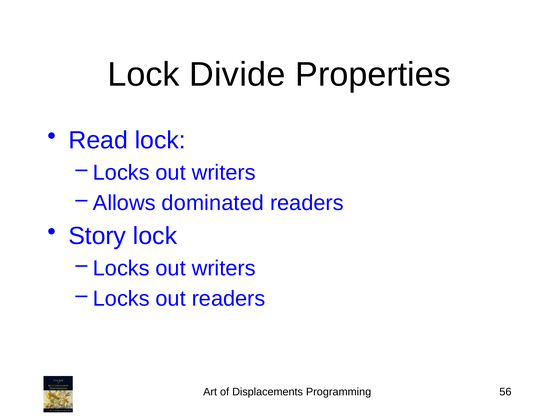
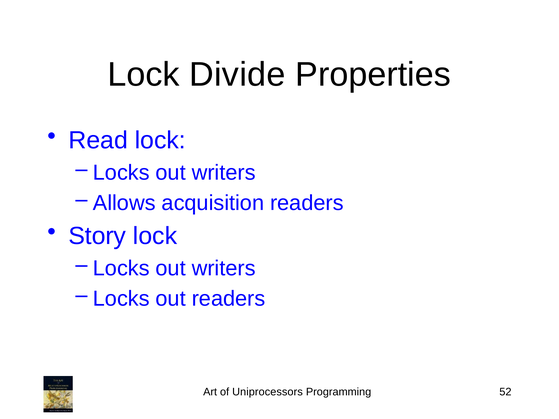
dominated: dominated -> acquisition (213, 203)
Displacements: Displacements -> Uniprocessors (267, 392)
56: 56 -> 52 (505, 392)
